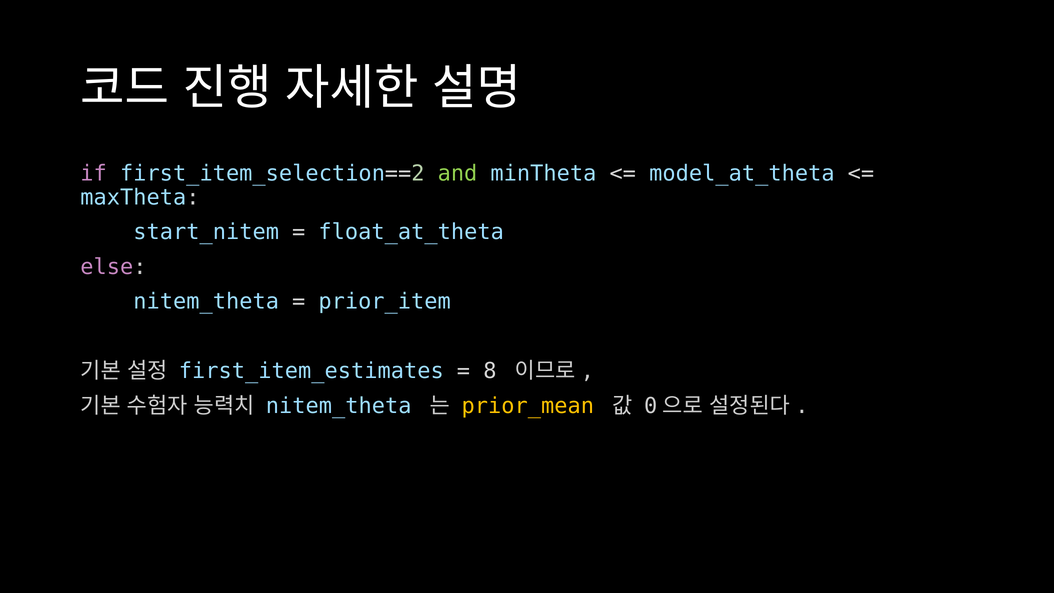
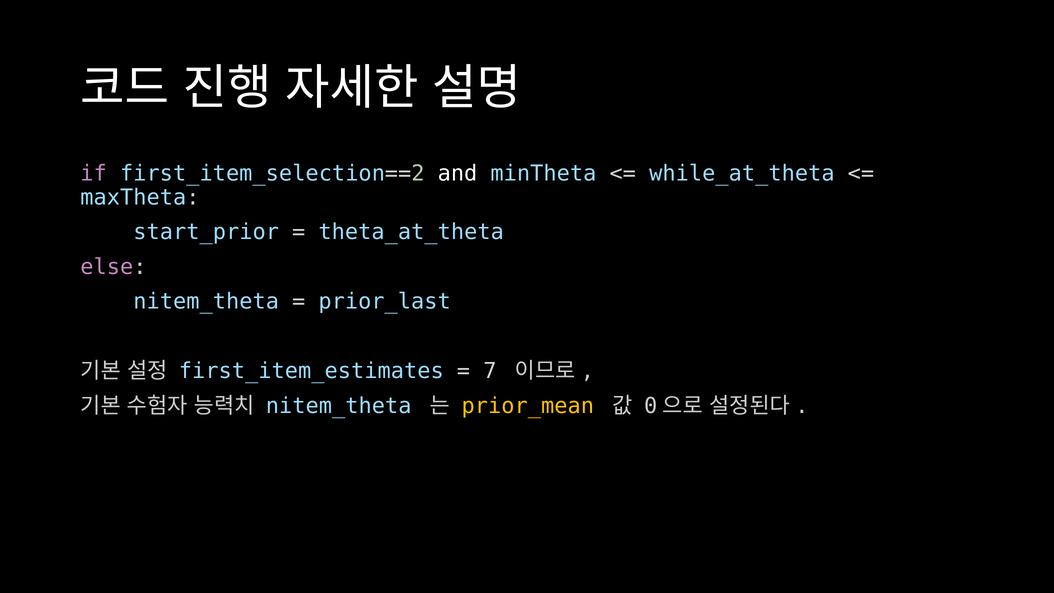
and colour: light green -> white (457, 174)
model_at_theta: model_at_theta -> while_at_theta (742, 174)
start_nitem: start_nitem -> start_prior (206, 232)
float_at_theta: float_at_theta -> theta_at_theta (411, 232)
prior_item: prior_item -> prior_last (385, 301)
8: 8 -> 7 (490, 371)
